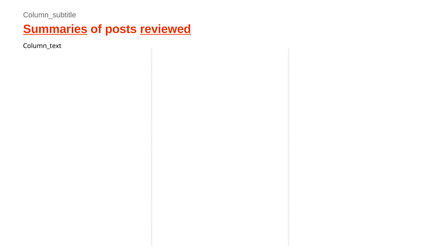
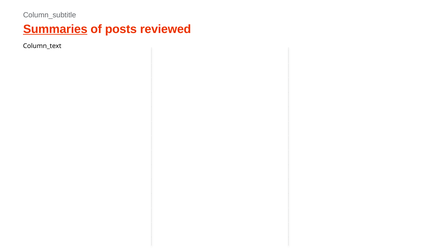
reviewed underline: present -> none (166, 29)
